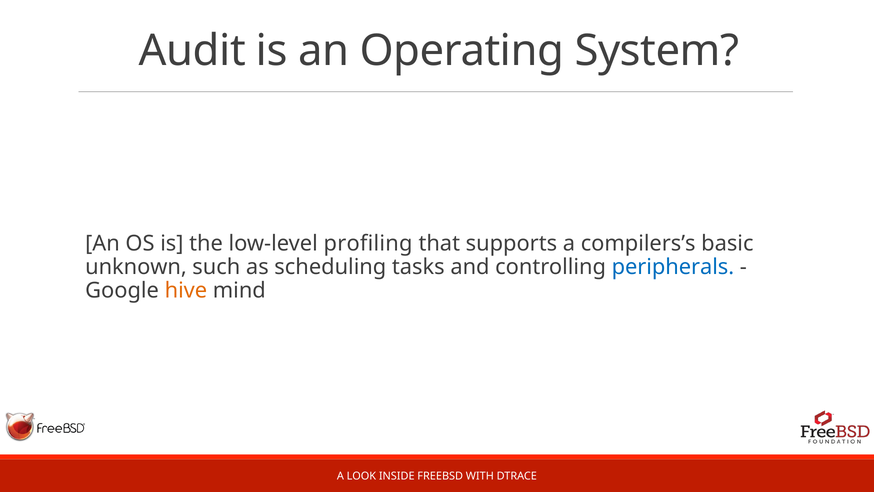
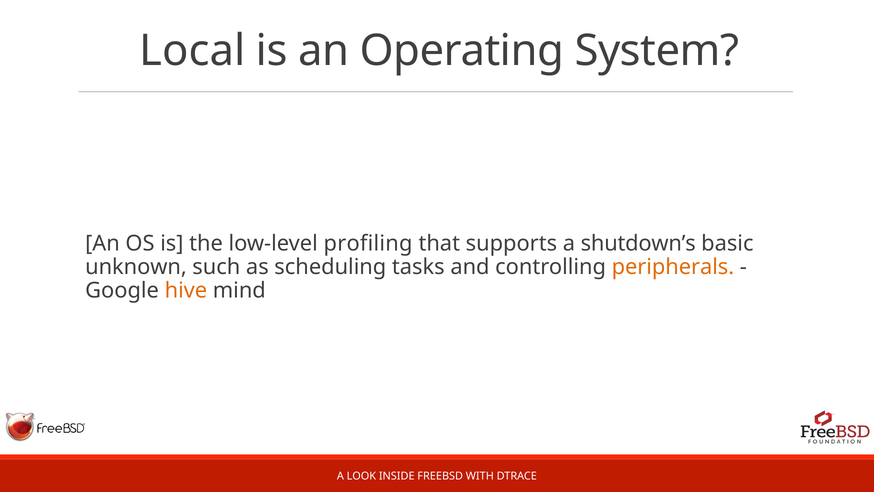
Audit: Audit -> Local (192, 51)
compilers’s: compilers’s -> shutdown’s (638, 243)
peripherals colour: blue -> orange (673, 267)
